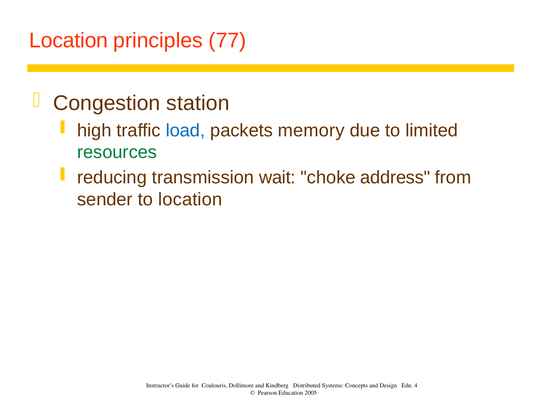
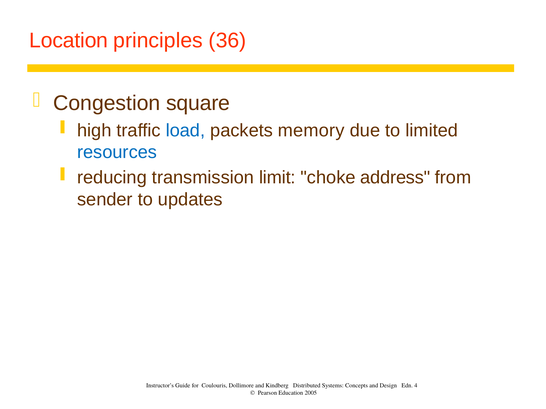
77: 77 -> 36 (227, 41)
station: station -> square (198, 103)
resources colour: green -> blue (117, 152)
wait: wait -> limit (277, 178)
to location: location -> updates (190, 200)
